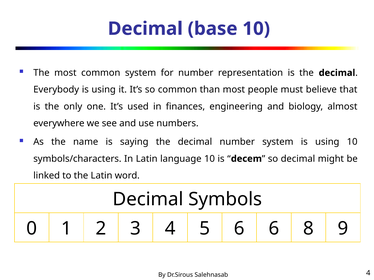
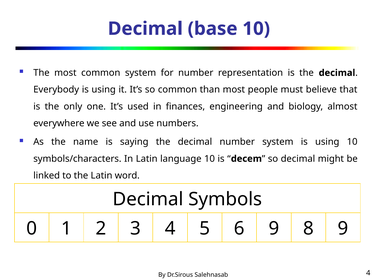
6 6: 6 -> 9 (274, 229)
